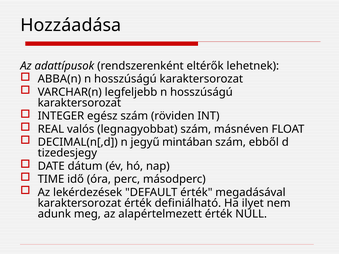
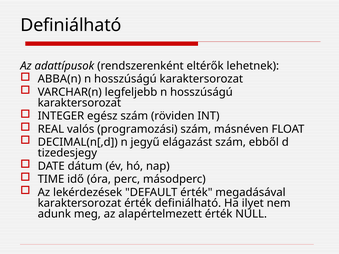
Hozzáadása: Hozzáadása -> Definiálható (71, 25)
legnagyobbat: legnagyobbat -> programozási (137, 129)
mintában: mintában -> elágazást (187, 142)
